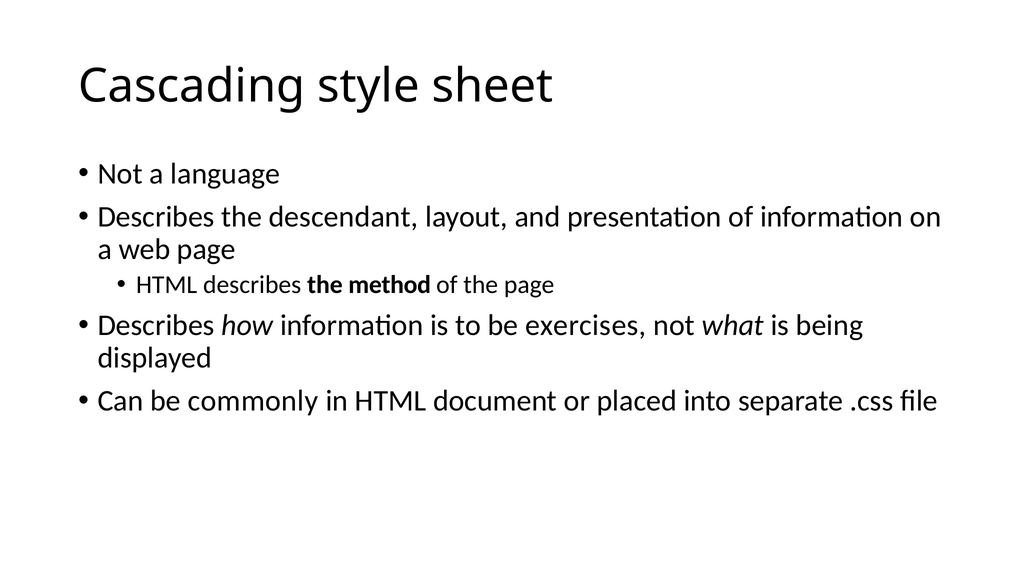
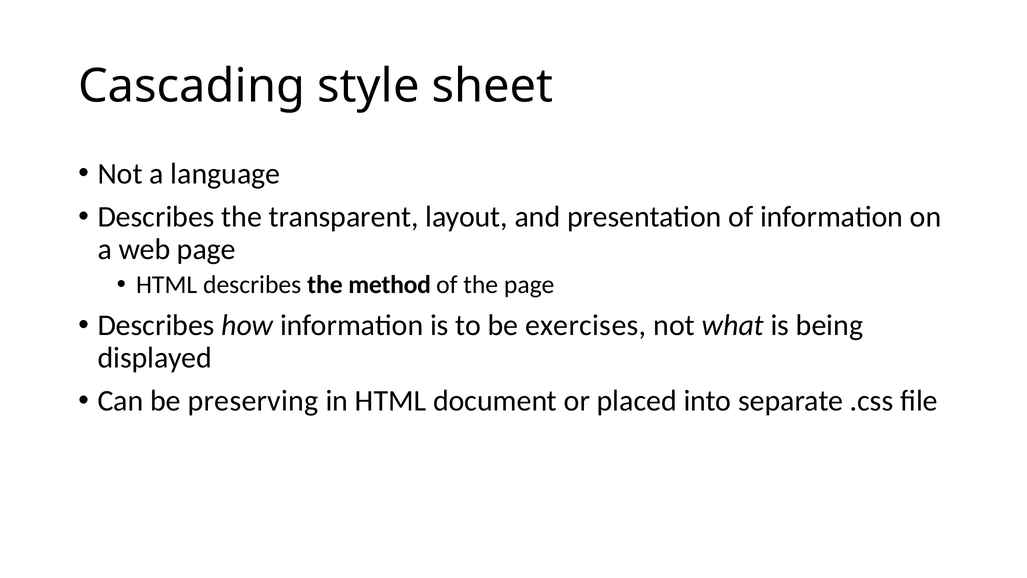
descendant: descendant -> transparent (344, 217)
commonly: commonly -> preserving (253, 401)
